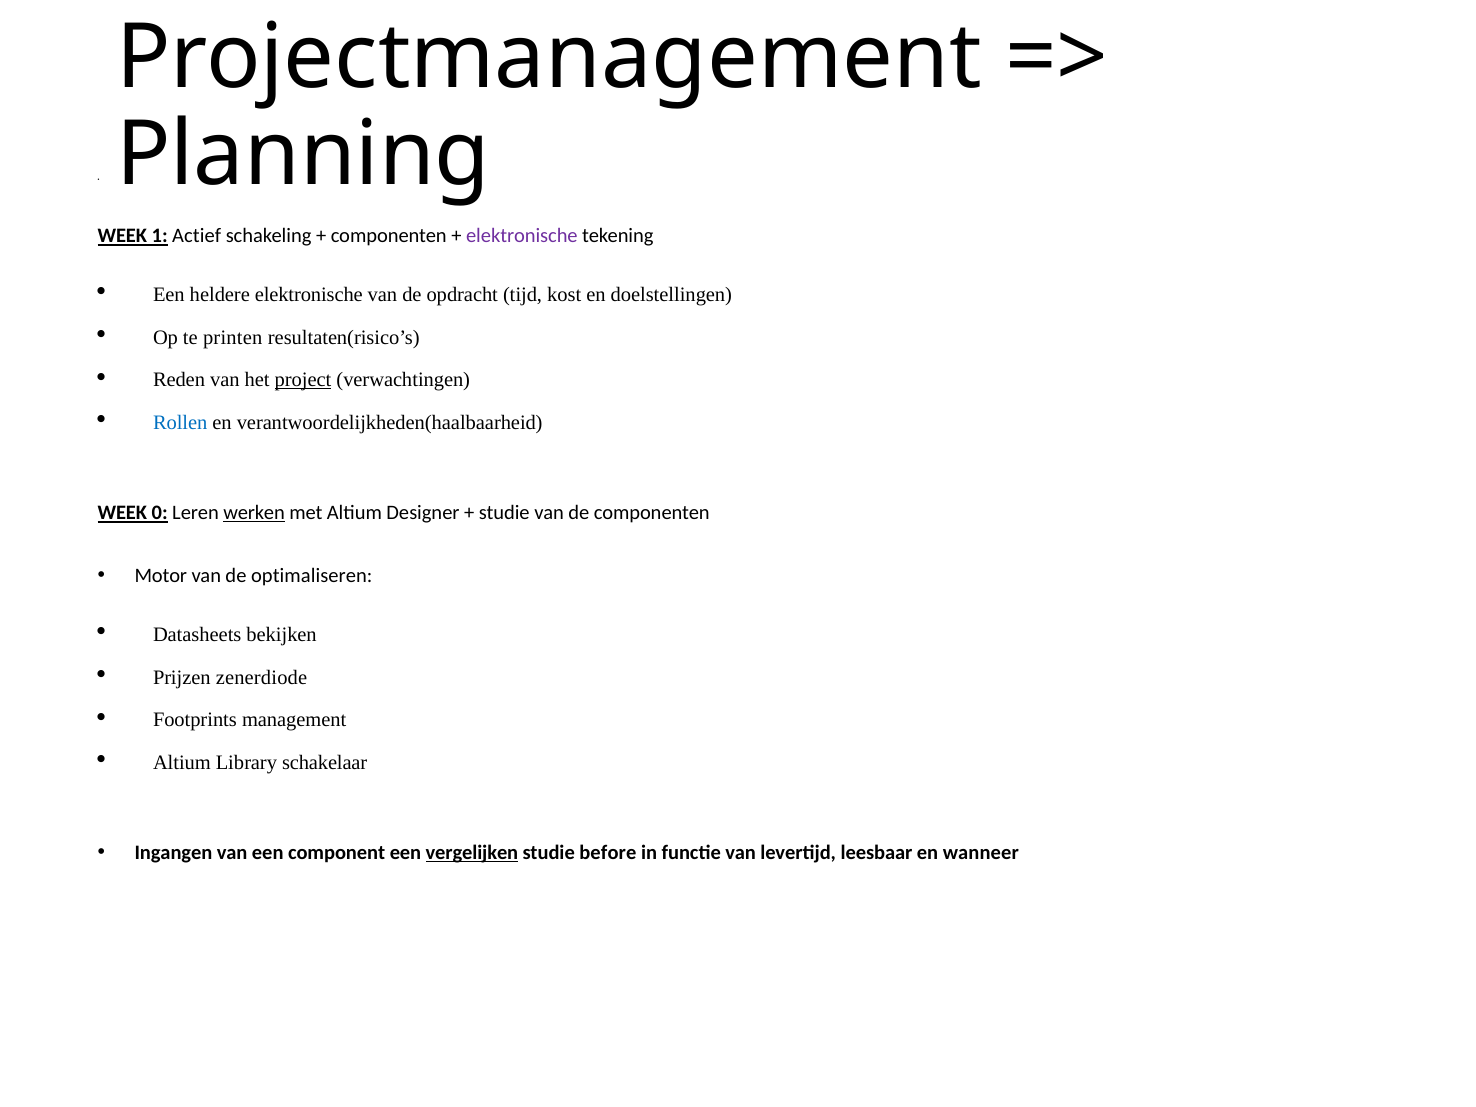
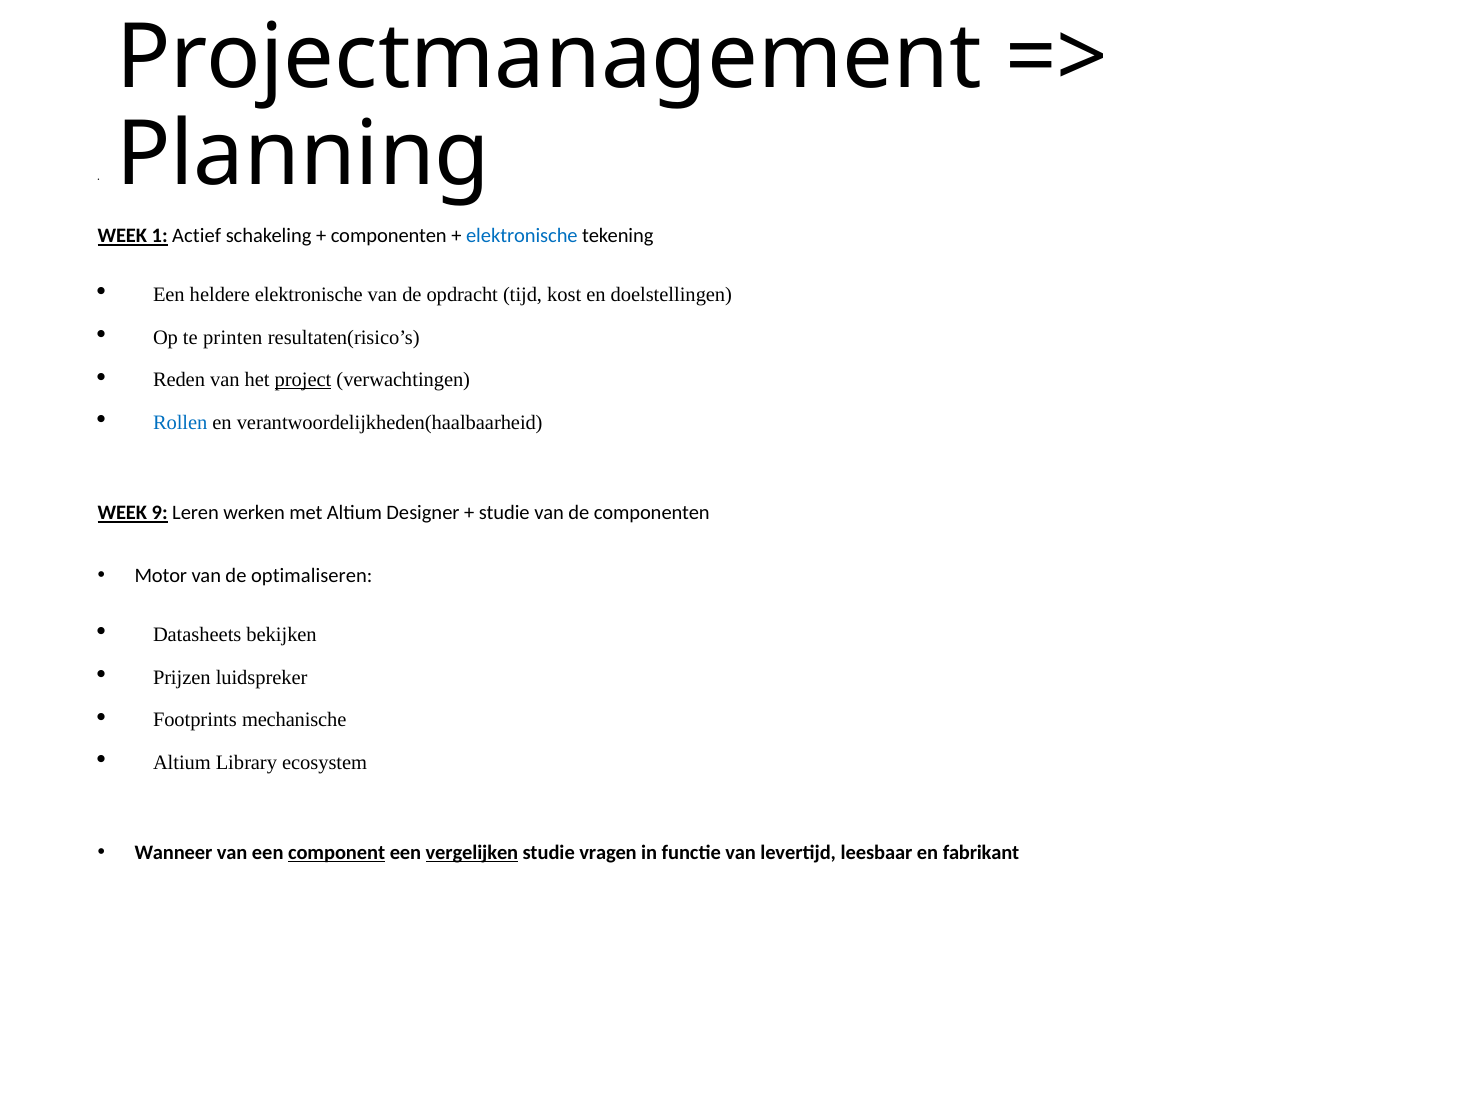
elektronische colour: purple -> blue (522, 236)
0: 0 -> 9 (160, 513)
werken underline: present -> none (254, 513)
zenerdiode: zenerdiode -> luidspreker (262, 677)
management: management -> mechanische (294, 720)
schakelaar: schakelaar -> ecosystem (325, 763)
Ingangen: Ingangen -> Wanneer (173, 853)
component underline: none -> present (337, 853)
before: before -> vragen (608, 853)
wanneer: wanneer -> fabrikant (981, 853)
